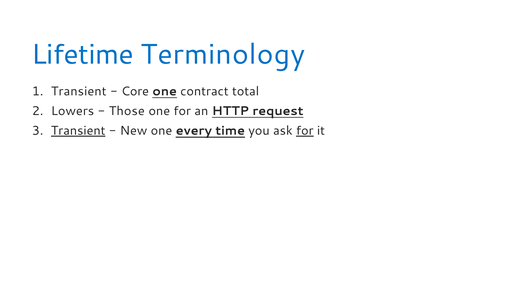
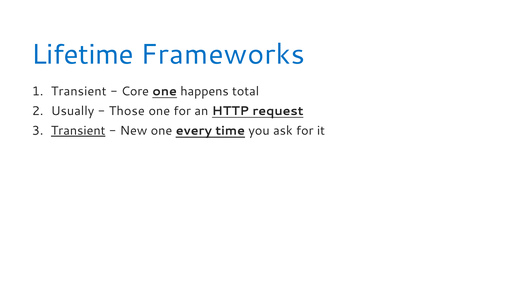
Terminology: Terminology -> Frameworks (223, 54)
contract: contract -> happens (204, 92)
Lowers: Lowers -> Usually (73, 111)
for underline: present -> none (305, 131)
